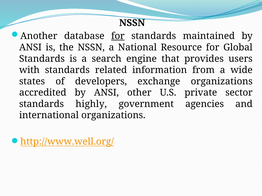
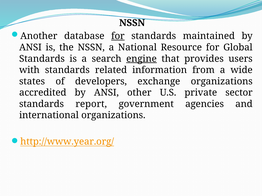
engine underline: none -> present (142, 59)
highly: highly -> report (91, 104)
http://www.well.org/: http://www.well.org/ -> http://www.year.org/ (67, 142)
